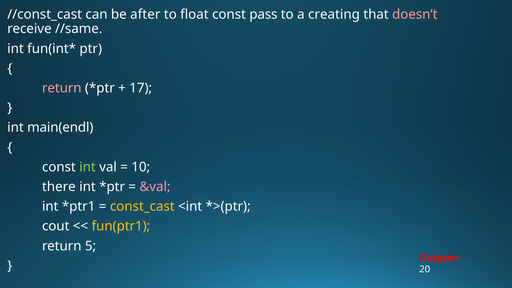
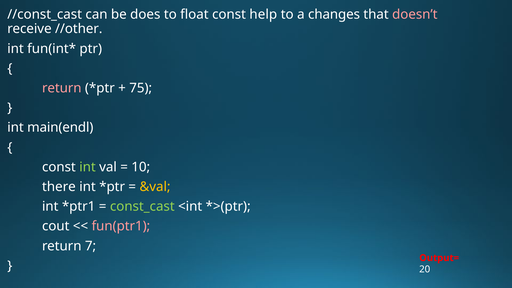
after: after -> does (145, 15)
pass: pass -> help (263, 15)
creating: creating -> changes (334, 15)
//same: //same -> //other (79, 29)
17: 17 -> 75 (141, 88)
&val colour: pink -> yellow (155, 187)
const_cast colour: yellow -> light green (142, 206)
fun(ptr1 colour: yellow -> pink (121, 226)
5: 5 -> 7 (91, 246)
